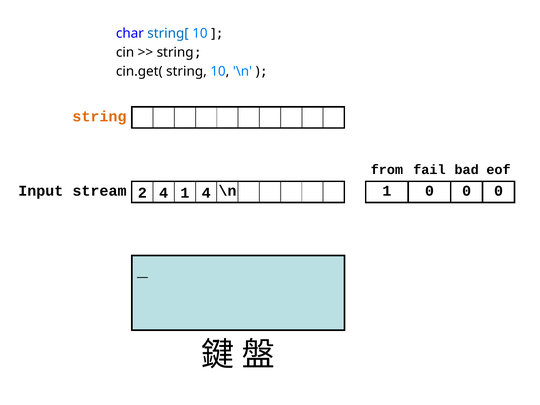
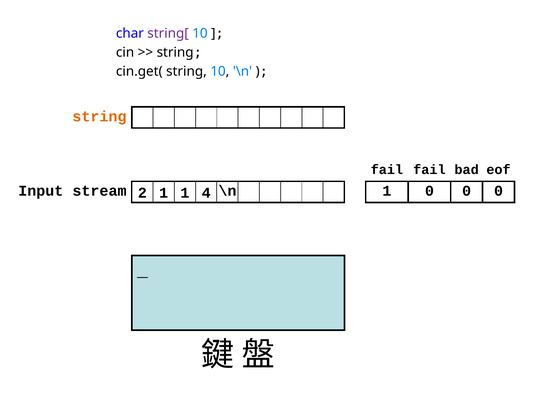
string[ colour: blue -> purple (168, 34)
from: from -> fail (387, 170)
2 4: 4 -> 1 (164, 193)
